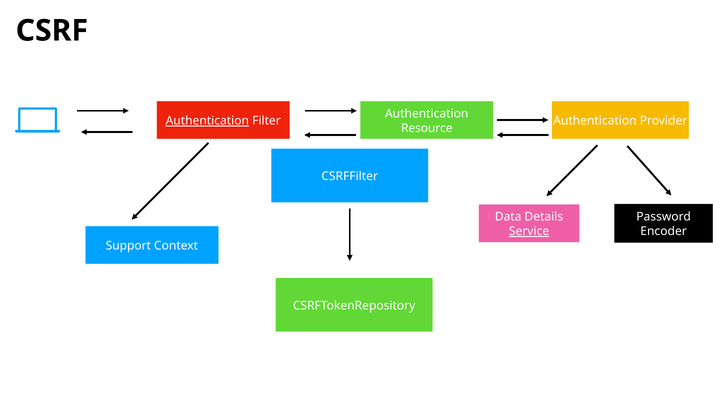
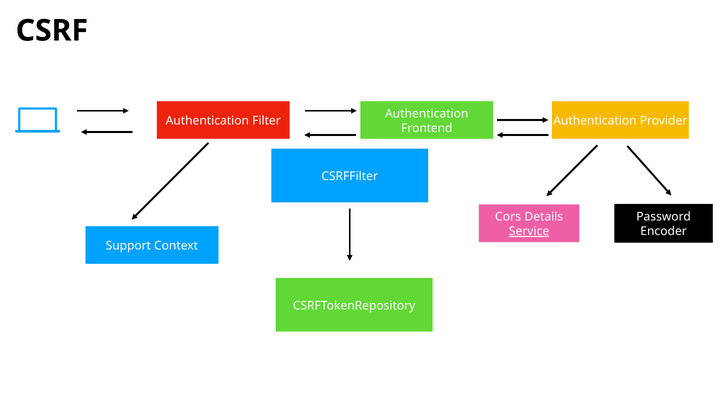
Authentication underline: present -> none (207, 121)
Resource: Resource -> Frontend (427, 128)
Data: Data -> Cors (508, 217)
